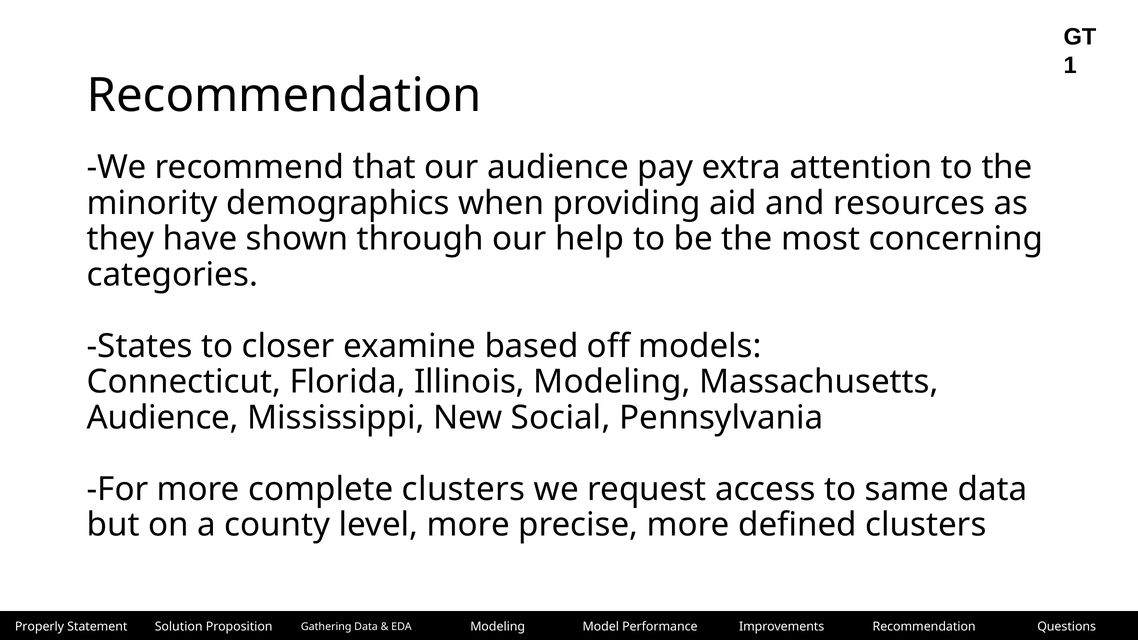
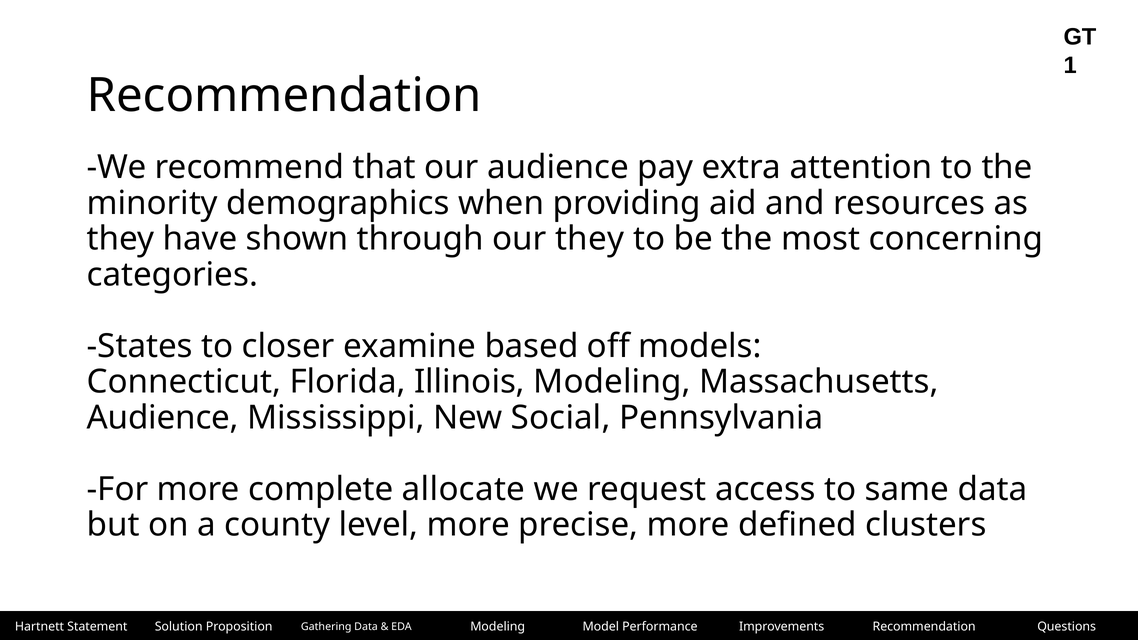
our help: help -> they (590, 239)
complete clusters: clusters -> allocate (464, 489)
Properly: Properly -> Hartnett (39, 627)
